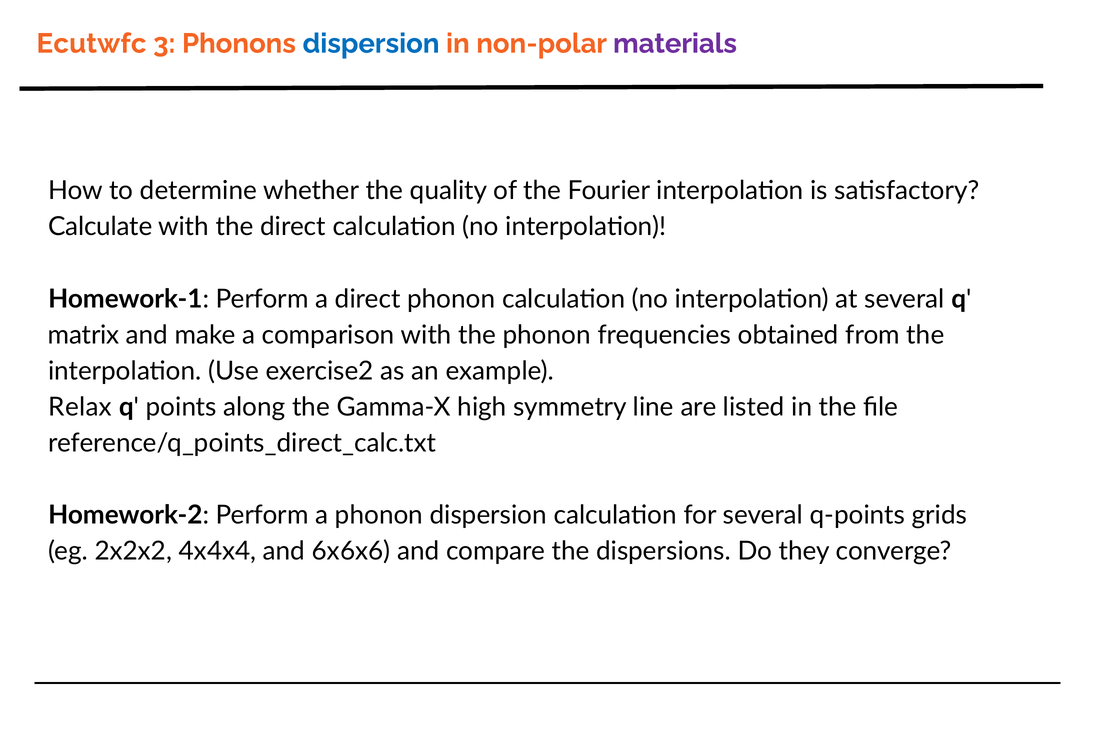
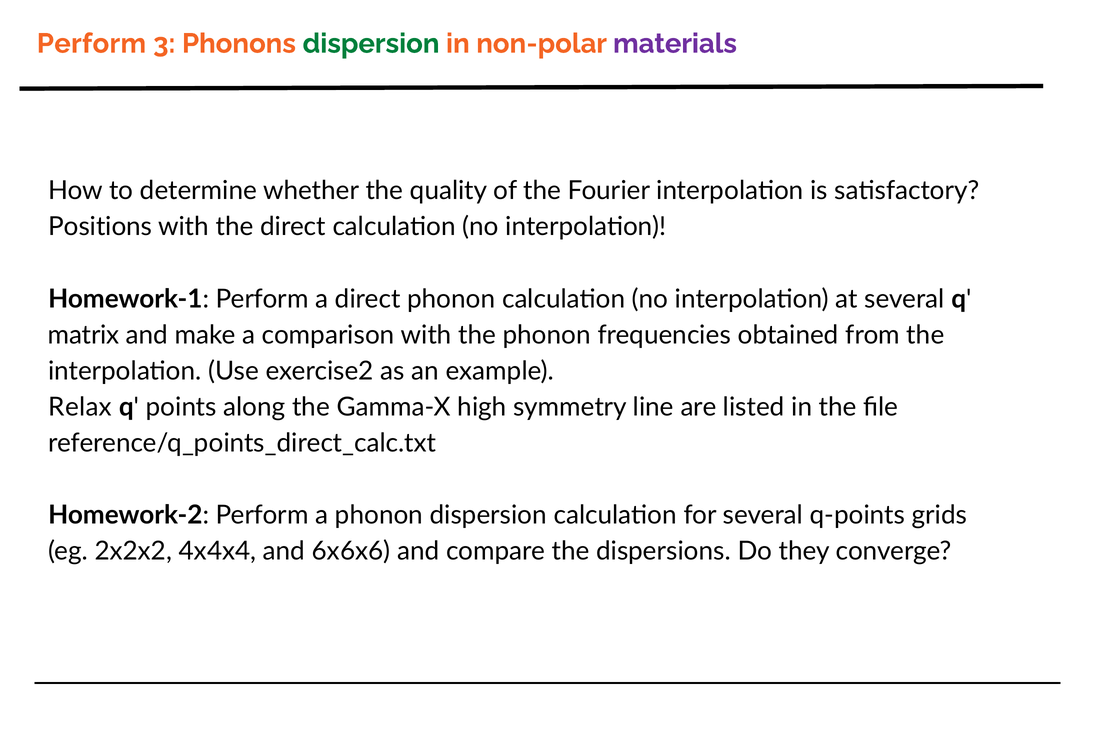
Ecutwfc: Ecutwfc -> Perform (91, 44)
dispersion colour: blue -> green (371, 44)
Calculate: Calculate -> Positions (100, 227)
